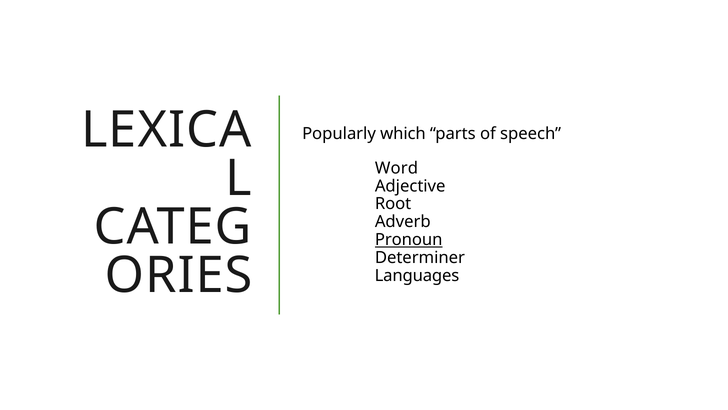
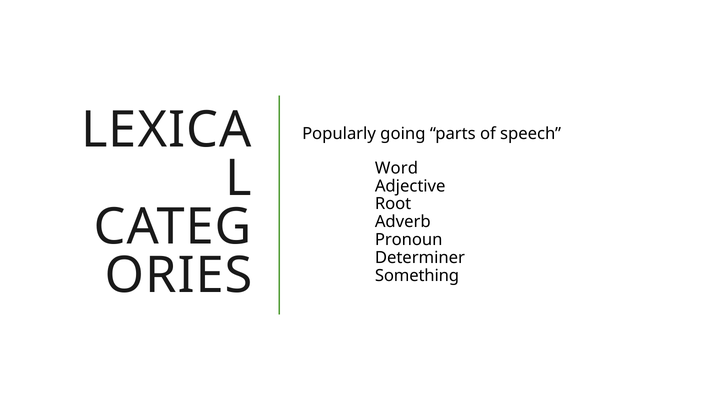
which: which -> going (403, 134)
Pronoun underline: present -> none (409, 240)
Languages: Languages -> Something (417, 275)
